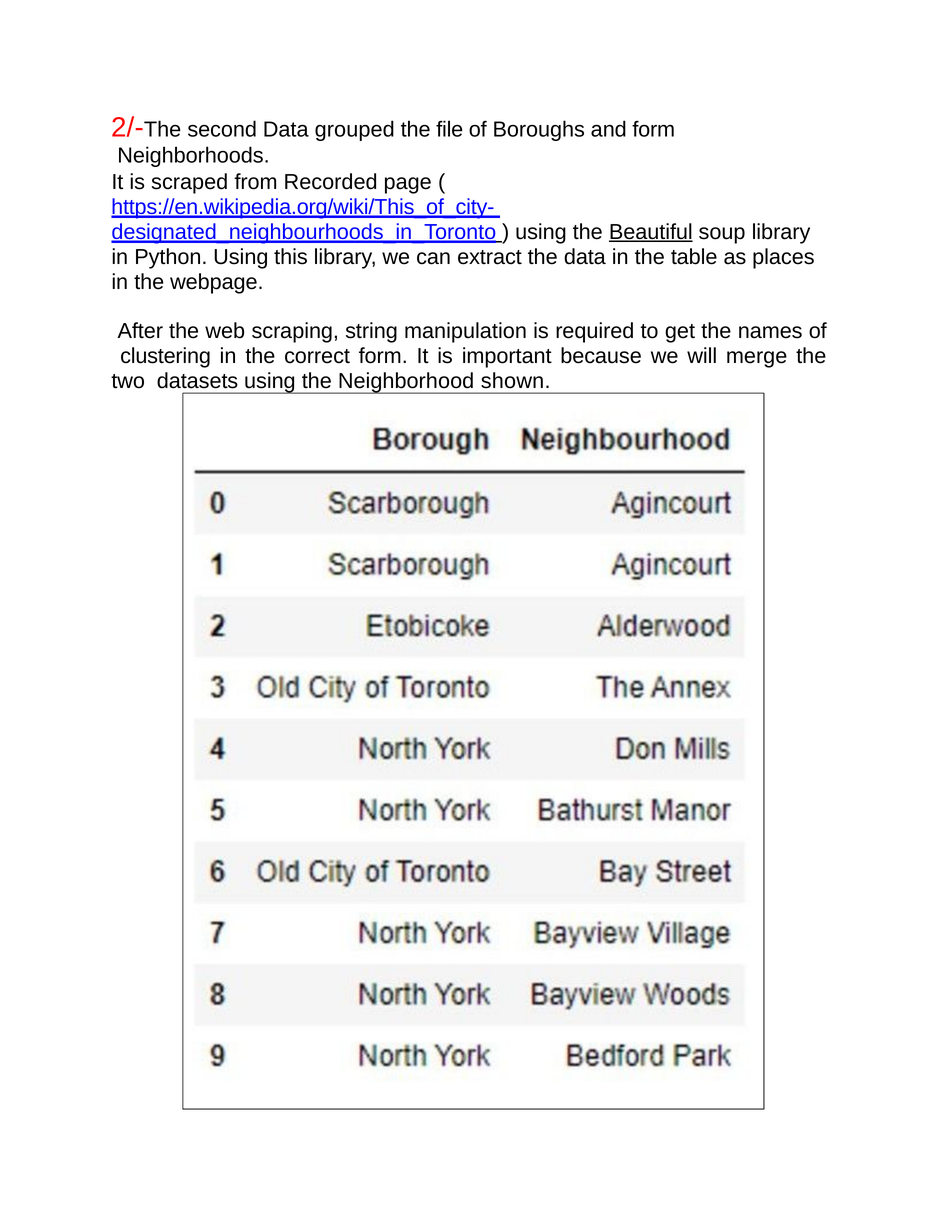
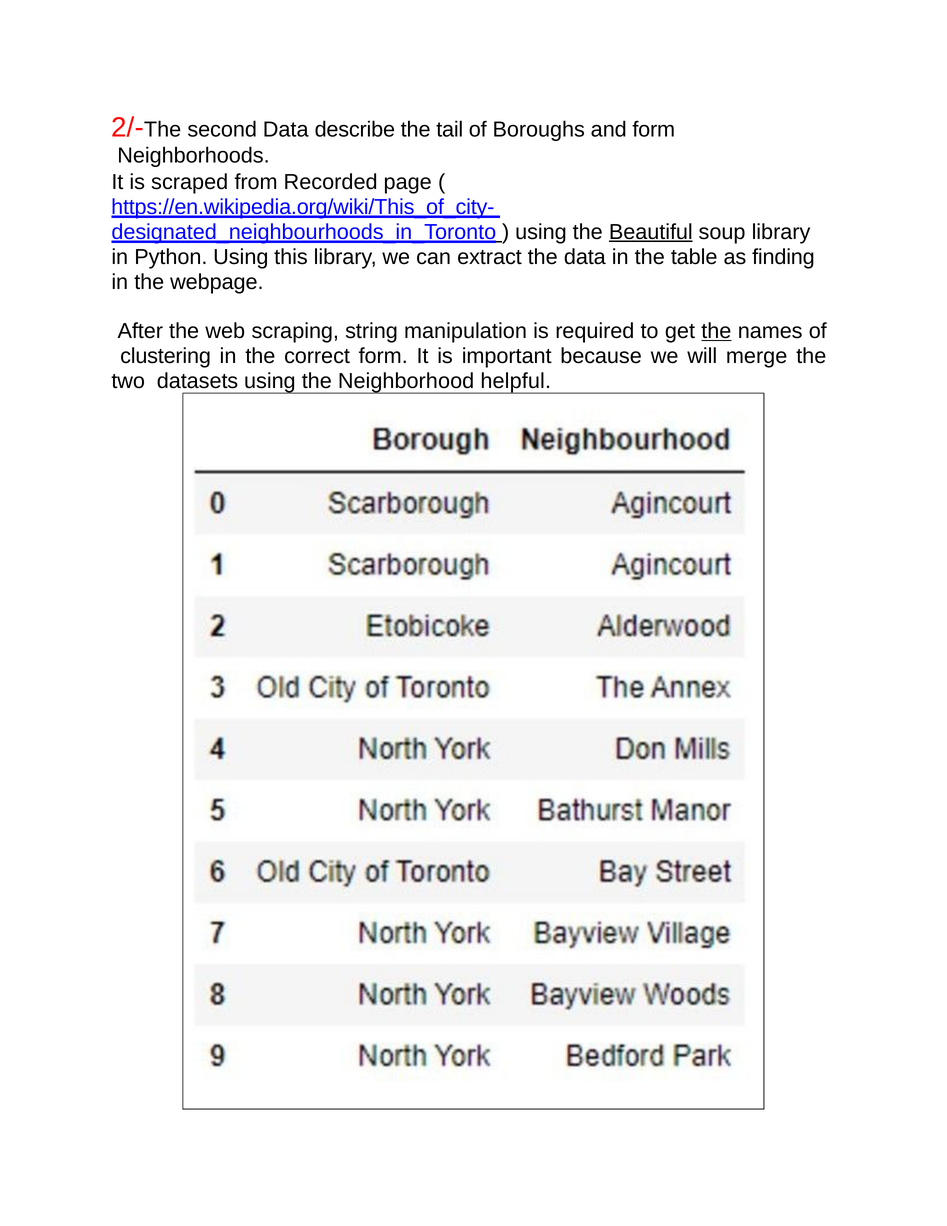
grouped: grouped -> describe (355, 129)
file: file -> tail (450, 129)
places: places -> finding (783, 257)
the underline: none -> present (716, 331)
shown: shown -> helpful (516, 381)
